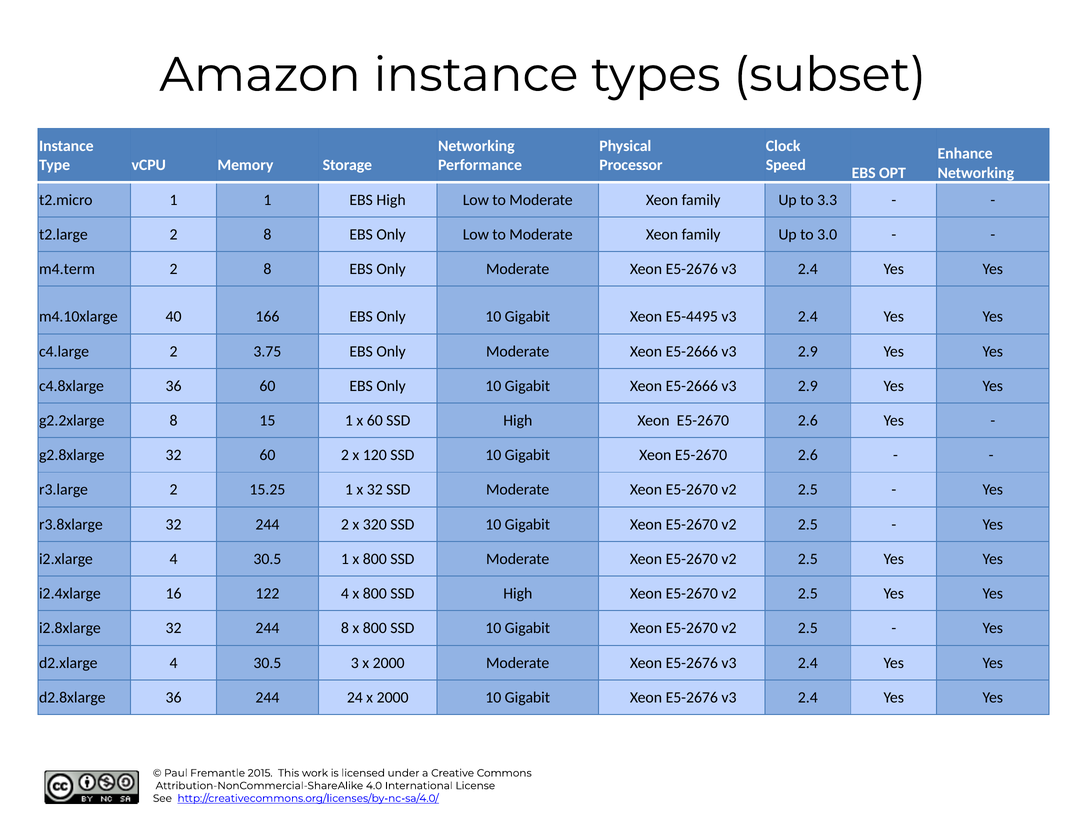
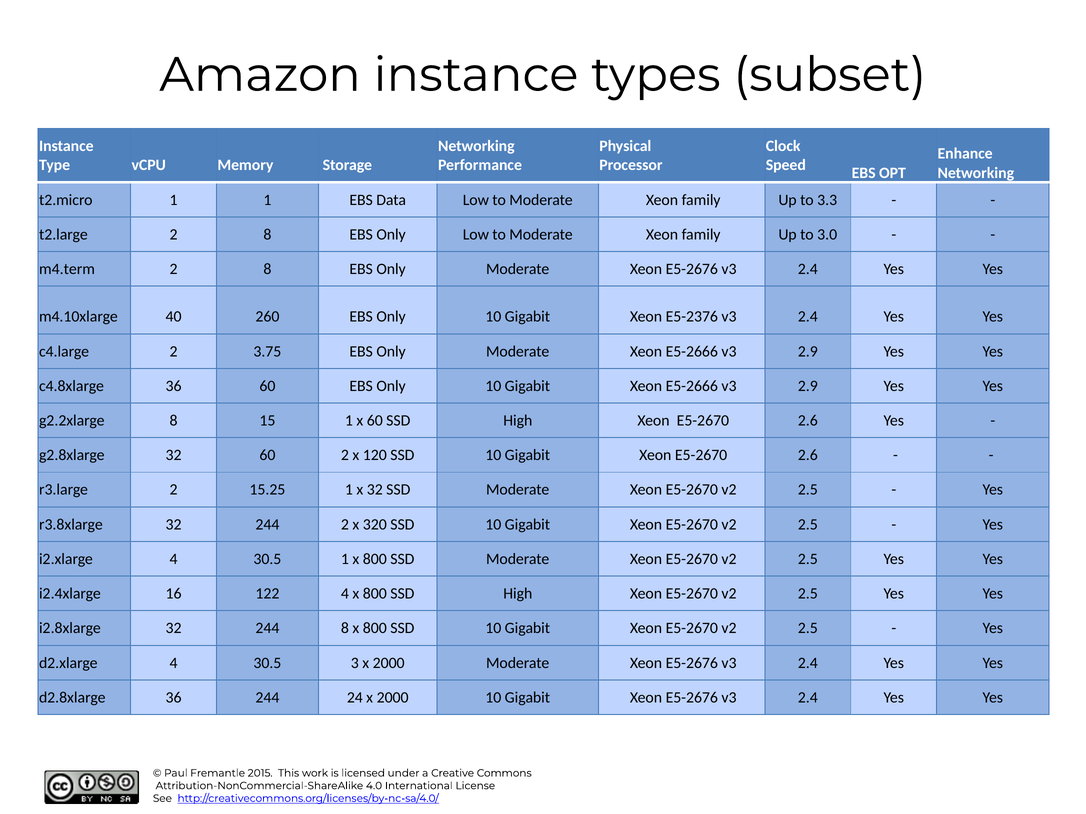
EBS High: High -> Data (391, 200)
166: 166 -> 260 (267, 317)
E5-4495: E5-4495 -> E5-2376 (692, 317)
